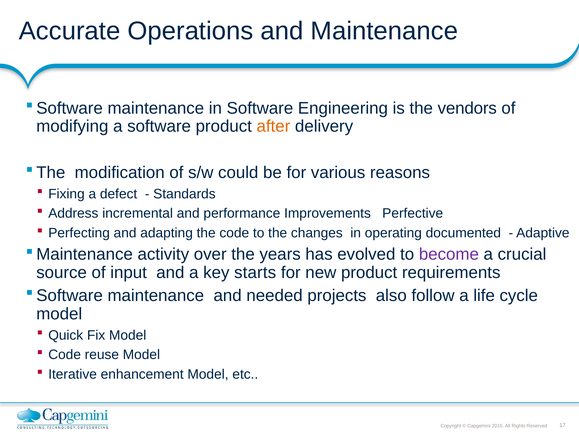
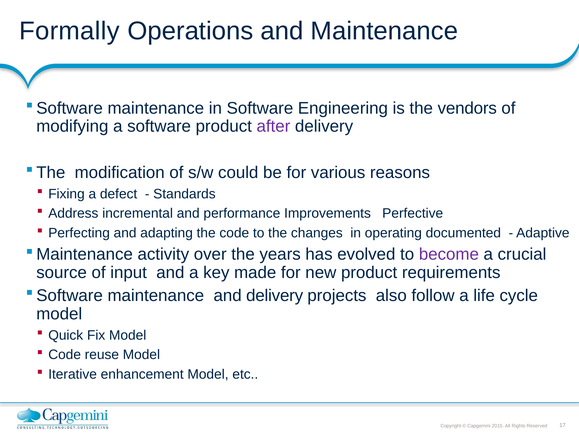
Accurate: Accurate -> Formally (69, 31)
after colour: orange -> purple (273, 126)
starts: starts -> made (255, 273)
and needed: needed -> delivery (275, 296)
